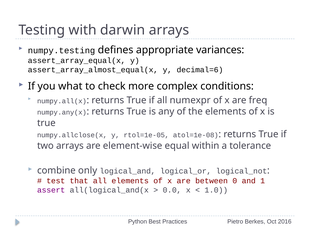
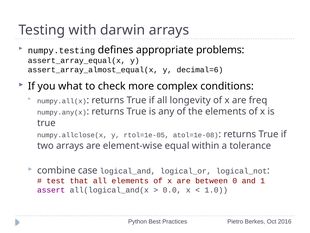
variances: variances -> problems (220, 50)
numexpr: numexpr -> longevity (190, 100)
only: only -> case (88, 170)
